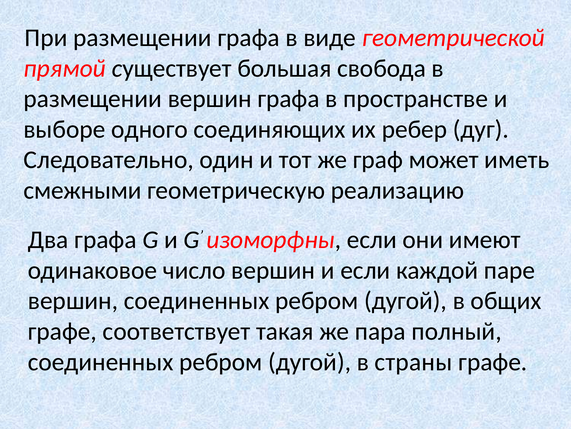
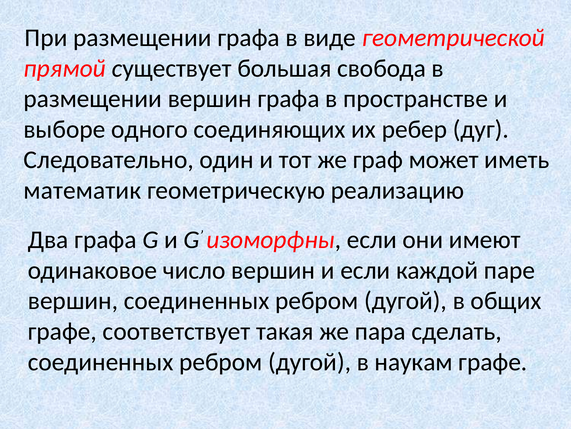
смежными: смежными -> математик (82, 190)
полный: полный -> сделать (457, 331)
страны: страны -> наукам (414, 361)
